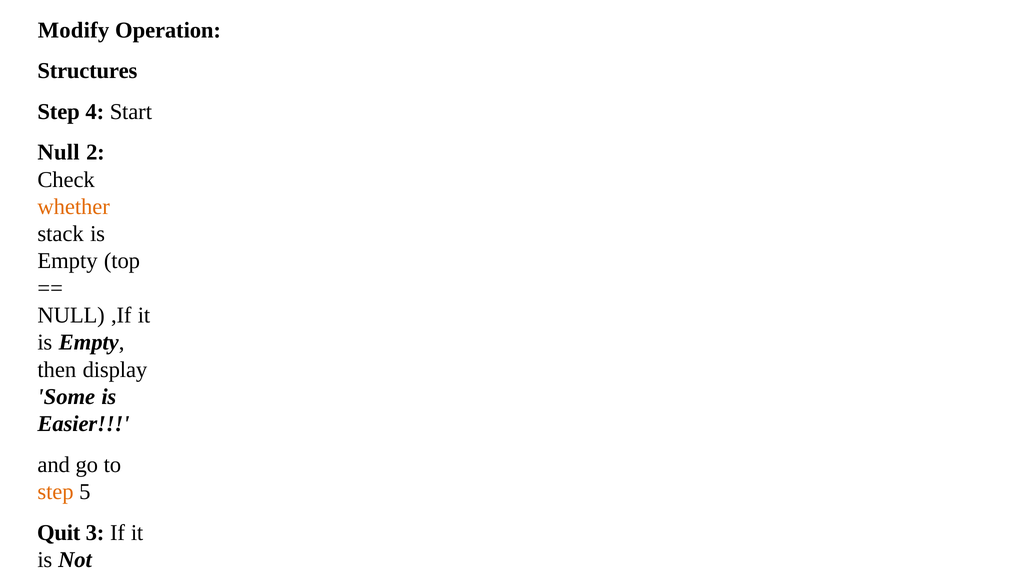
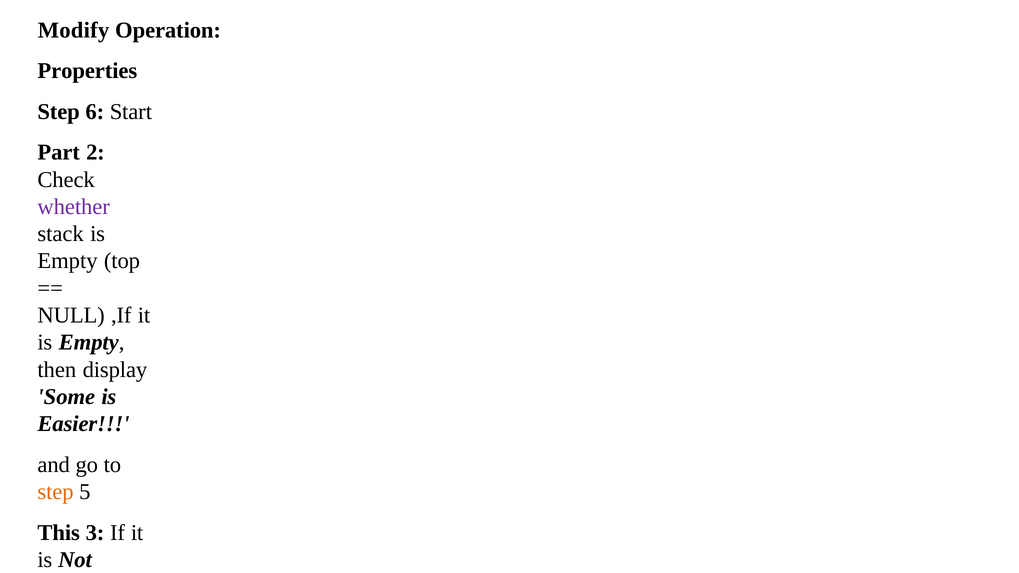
Structures: Structures -> Properties (87, 71)
4: 4 -> 6 (95, 112)
Null: Null -> Part (59, 152)
whether colour: orange -> purple (74, 207)
Quit: Quit -> This (59, 533)
